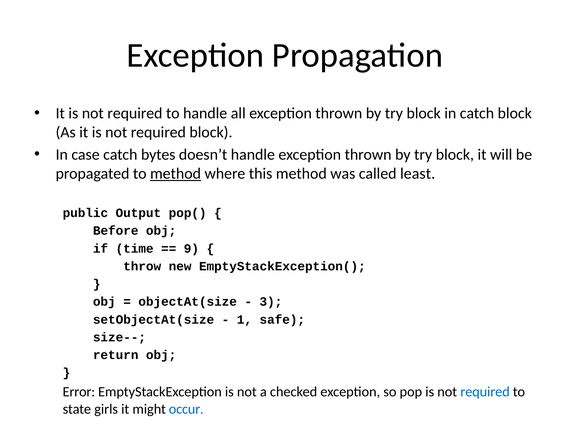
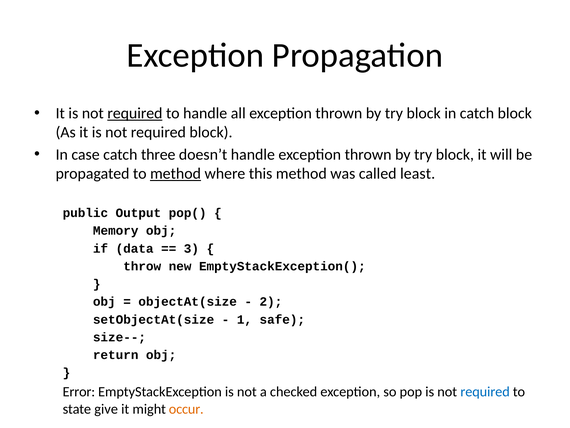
required underline: none -> present (135, 113)
bytes: bytes -> three (158, 154)
Before: Before -> Memory (116, 230)
time: time -> data (135, 248)
9: 9 -> 3 (191, 248)
3: 3 -> 2 (271, 301)
girls: girls -> give (106, 409)
occur colour: blue -> orange (186, 409)
